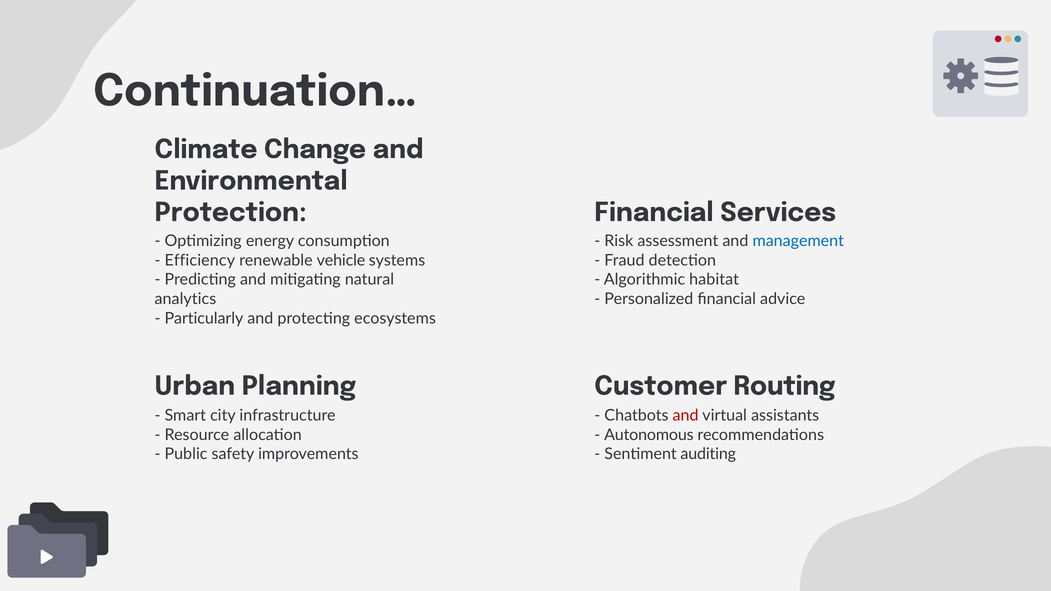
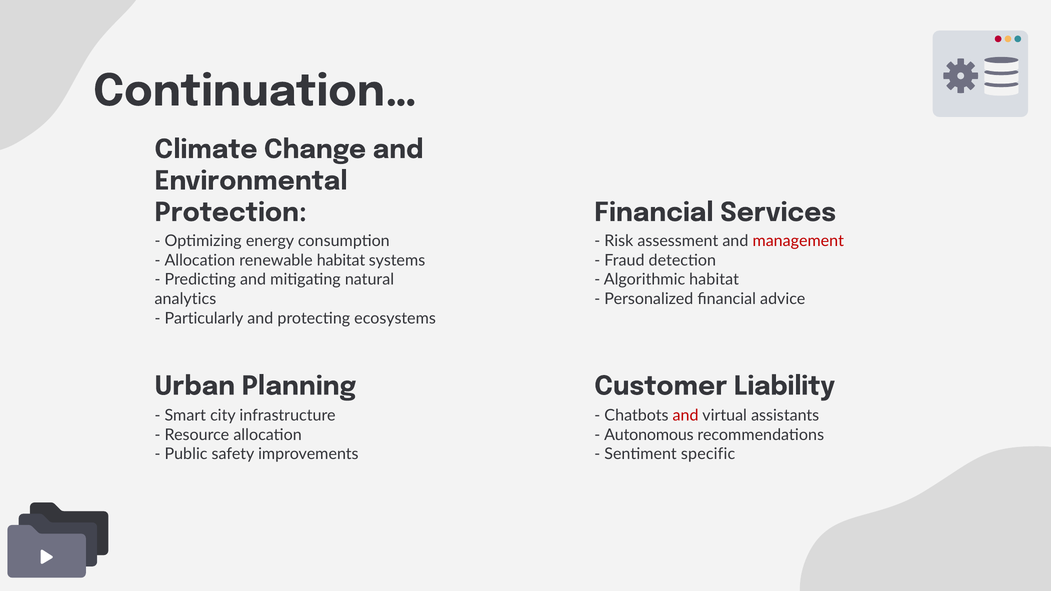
management colour: blue -> red (798, 241)
Efficiency: Efficiency -> Allocation (200, 260)
renewable vehicle: vehicle -> habitat (341, 260)
Routing: Routing -> Liability (784, 386)
auditing: auditing -> specific (708, 454)
